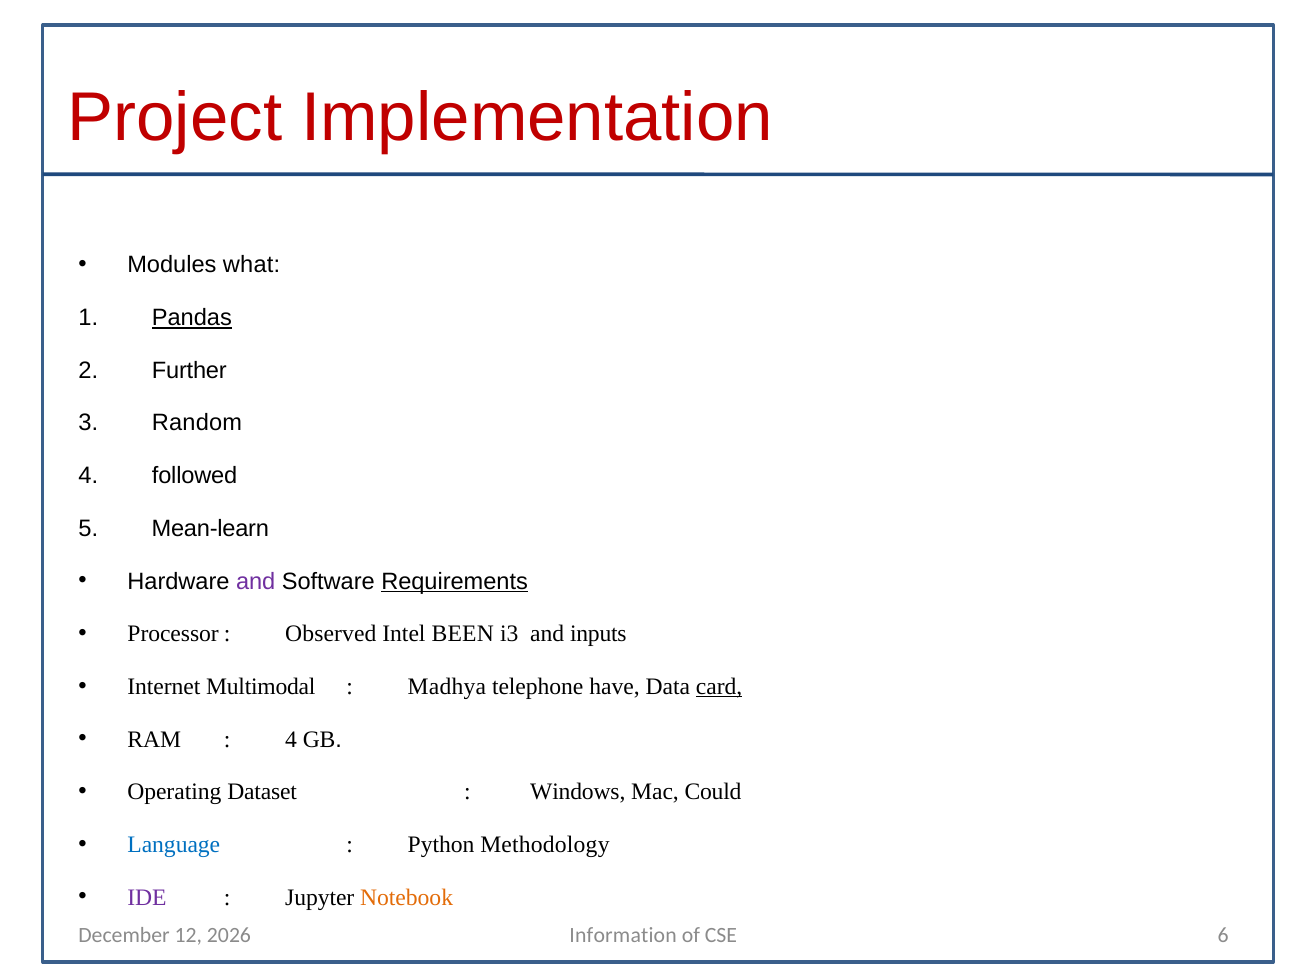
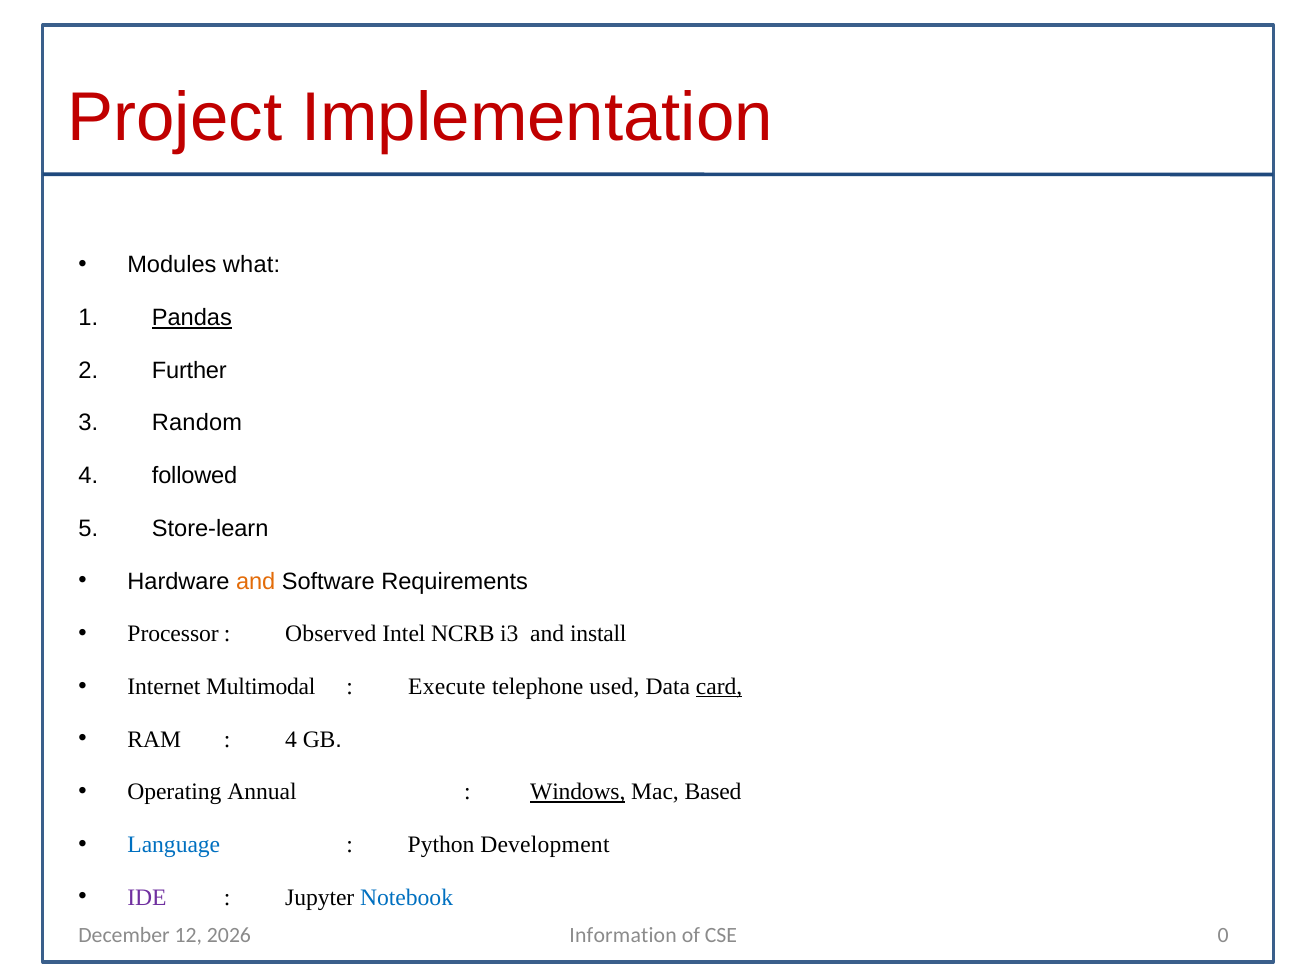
Mean-learn: Mean-learn -> Store-learn (210, 529)
and colour: purple -> orange (256, 581)
Requirements underline: present -> none (455, 581)
BEEN: BEEN -> NCRB (463, 634)
inputs: inputs -> install (598, 634)
Madhya: Madhya -> Execute (447, 687)
have: have -> used (614, 687)
Dataset: Dataset -> Annual (262, 792)
Windows underline: none -> present (578, 792)
Could: Could -> Based (713, 792)
Methodology: Methodology -> Development (545, 845)
Notebook colour: orange -> blue (407, 898)
6: 6 -> 0 (1223, 936)
